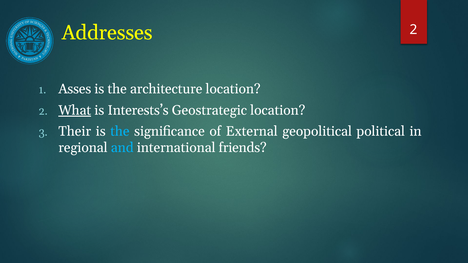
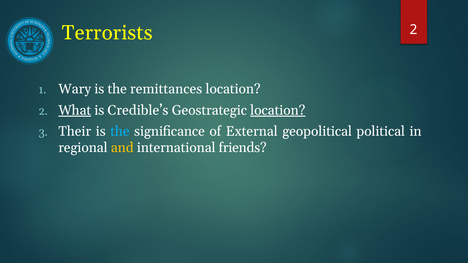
Addresses: Addresses -> Terrorists (107, 33)
Asses: Asses -> Wary (75, 89)
architecture: architecture -> remittances (166, 89)
Interests’s: Interests’s -> Credible’s (138, 110)
location underline: none -> present (278, 110)
and colour: light blue -> yellow (122, 148)
